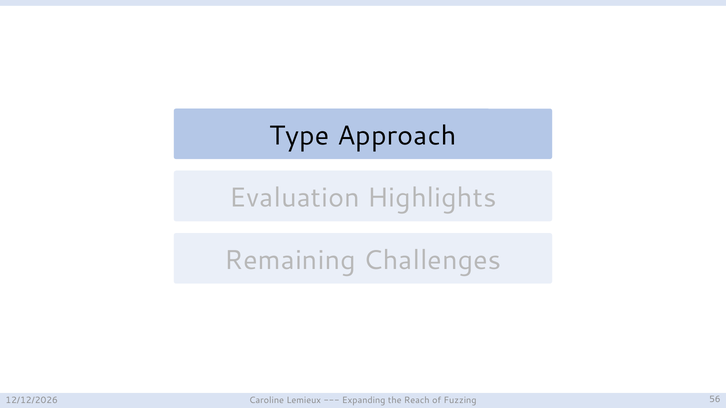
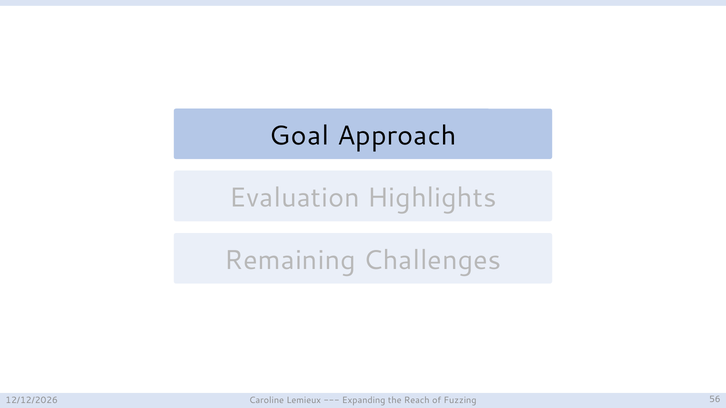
Type: Type -> Goal (299, 136)
